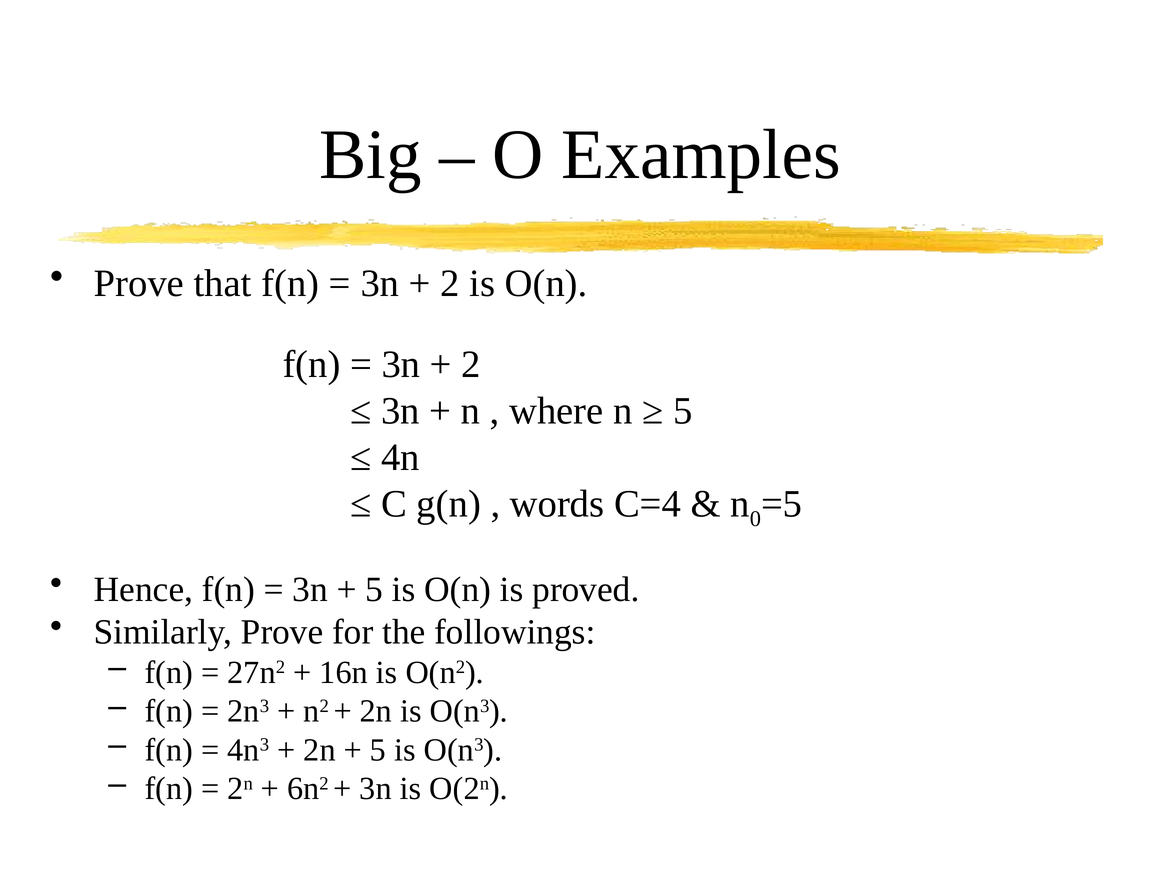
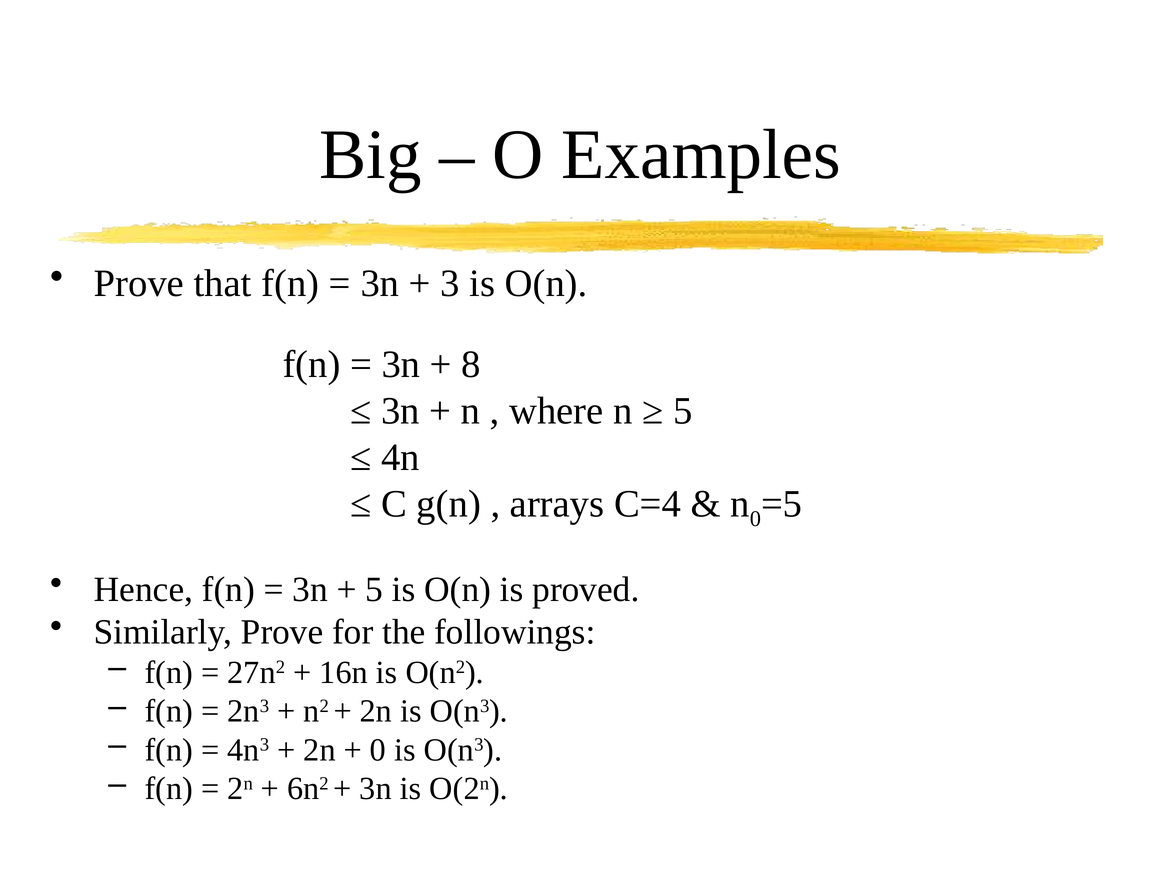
2: 2 -> 3 (450, 283)
2: 2 -> 8 (471, 365)
words: words -> arrays (557, 504)
5: 5 -> 0 (378, 750)
